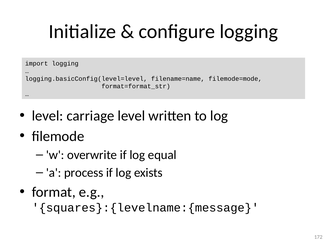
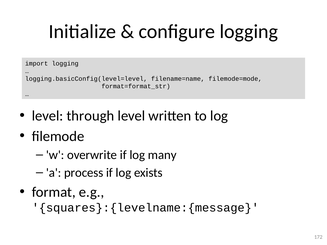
carriage: carriage -> through (90, 116)
equal: equal -> many (162, 155)
